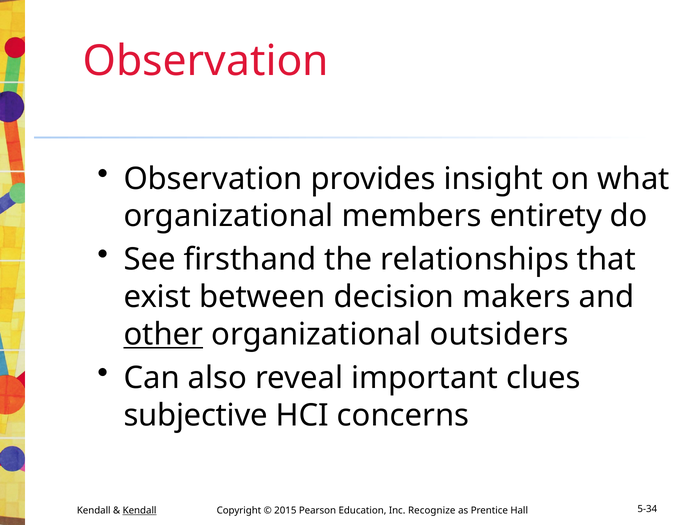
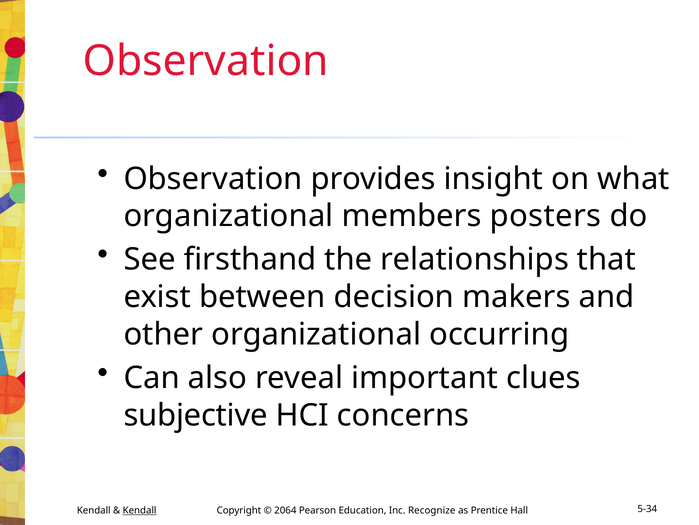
entirety: entirety -> posters (545, 216)
other underline: present -> none (163, 334)
outsiders: outsiders -> occurring (499, 334)
2015: 2015 -> 2064 (285, 510)
